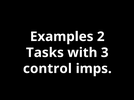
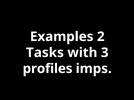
control: control -> profiles (48, 69)
